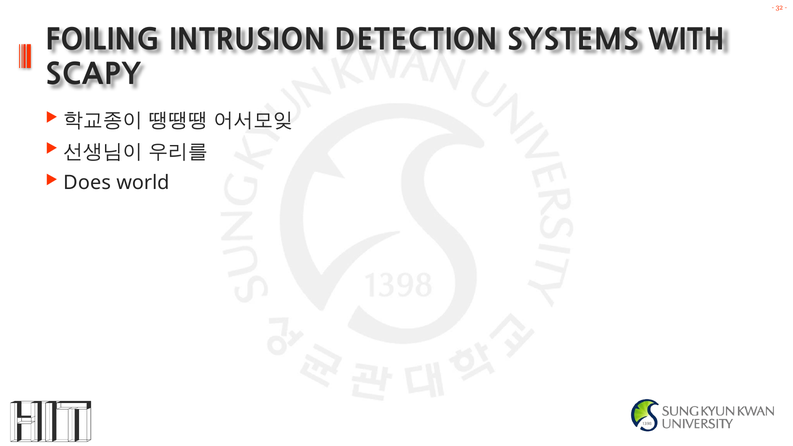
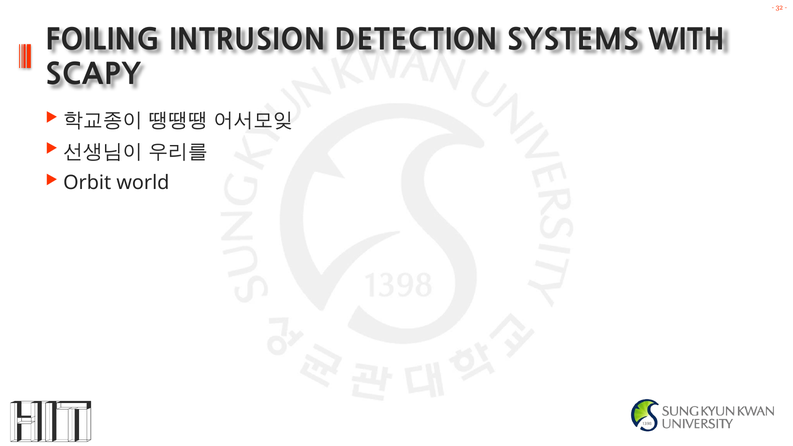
Does: Does -> Orbit (87, 183)
